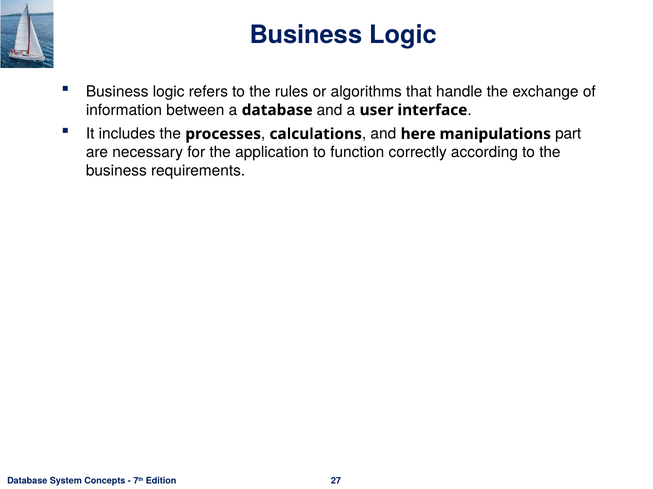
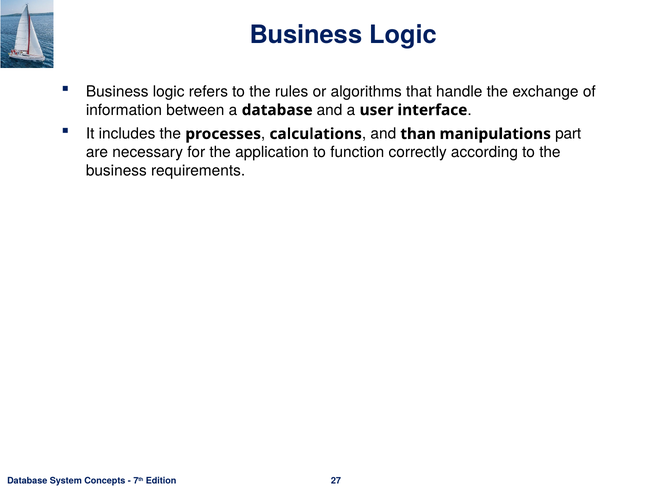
here: here -> than (418, 134)
